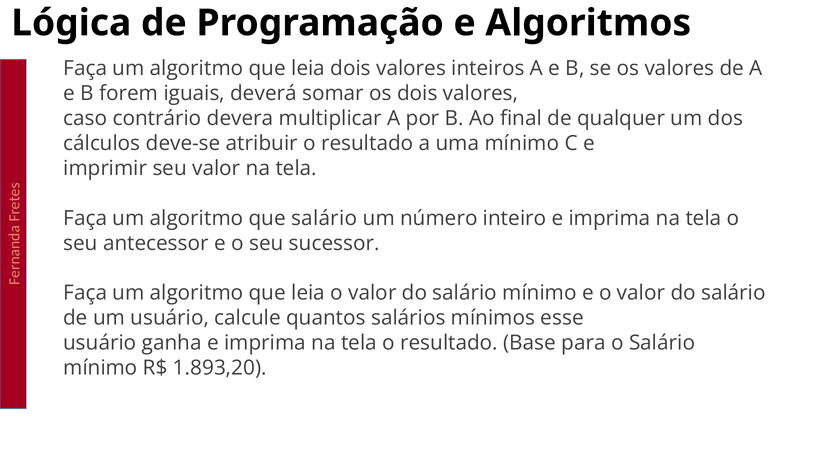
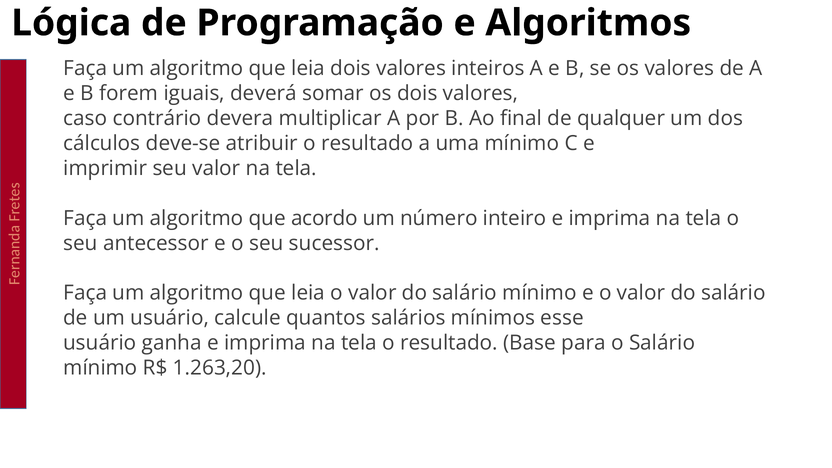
que salário: salário -> acordo (324, 218)
1.893,20: 1.893,20 -> 1.263,20 (220, 368)
